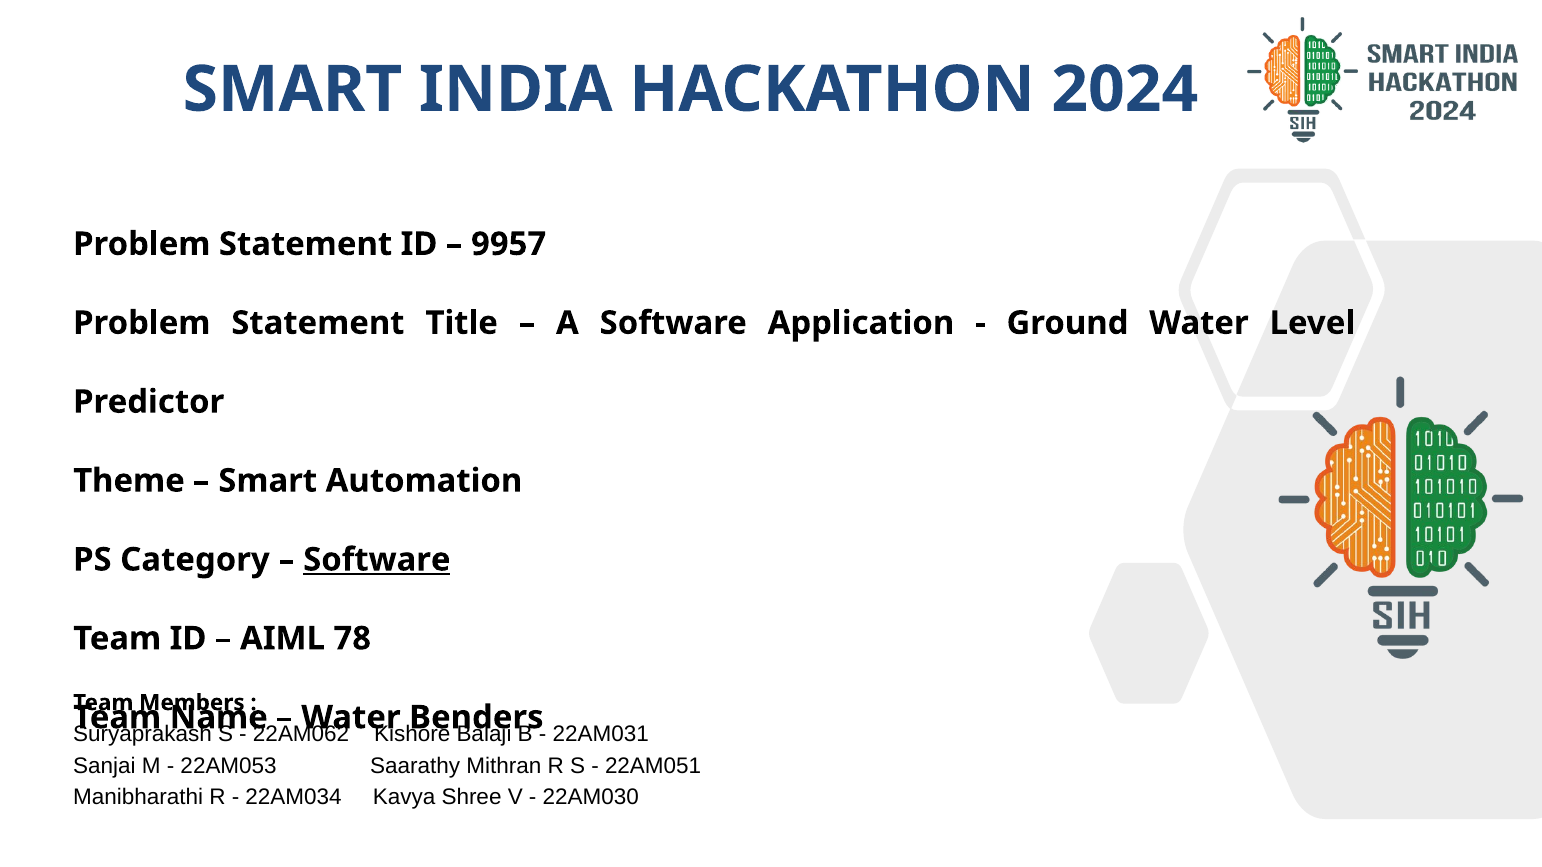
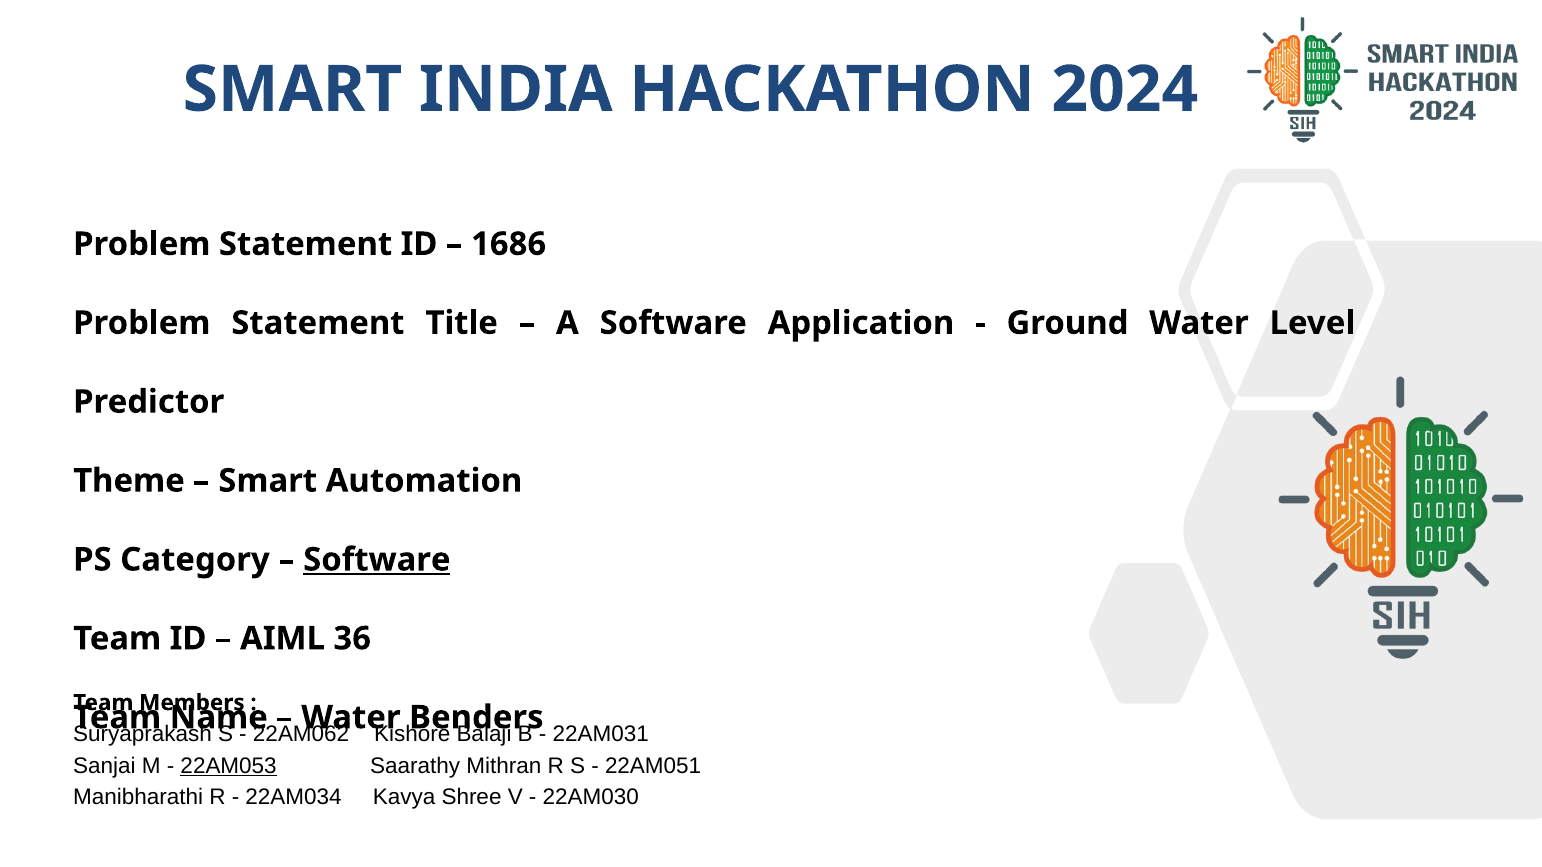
9957: 9957 -> 1686 (509, 244)
78: 78 -> 36 (352, 639)
22AM053 underline: none -> present (229, 766)
